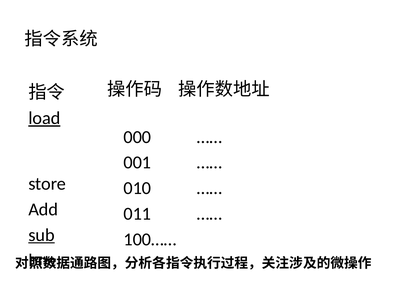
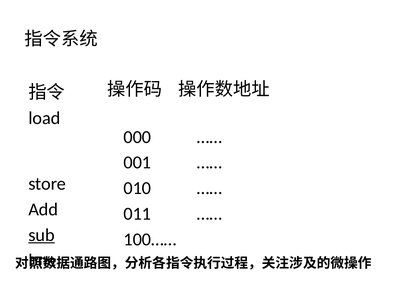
load underline: present -> none (44, 118)
